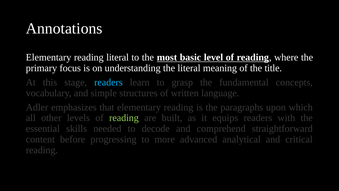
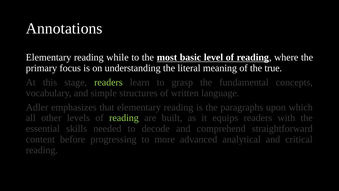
reading literal: literal -> while (117, 57)
title: title -> true (273, 68)
readers colour: light blue -> light green (108, 82)
